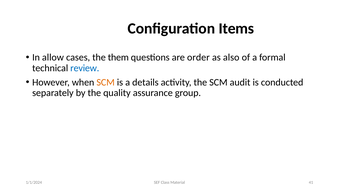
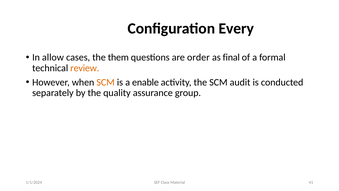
Items: Items -> Every (236, 28)
also: also -> final (231, 57)
review colour: blue -> orange (85, 68)
details: details -> enable (145, 82)
